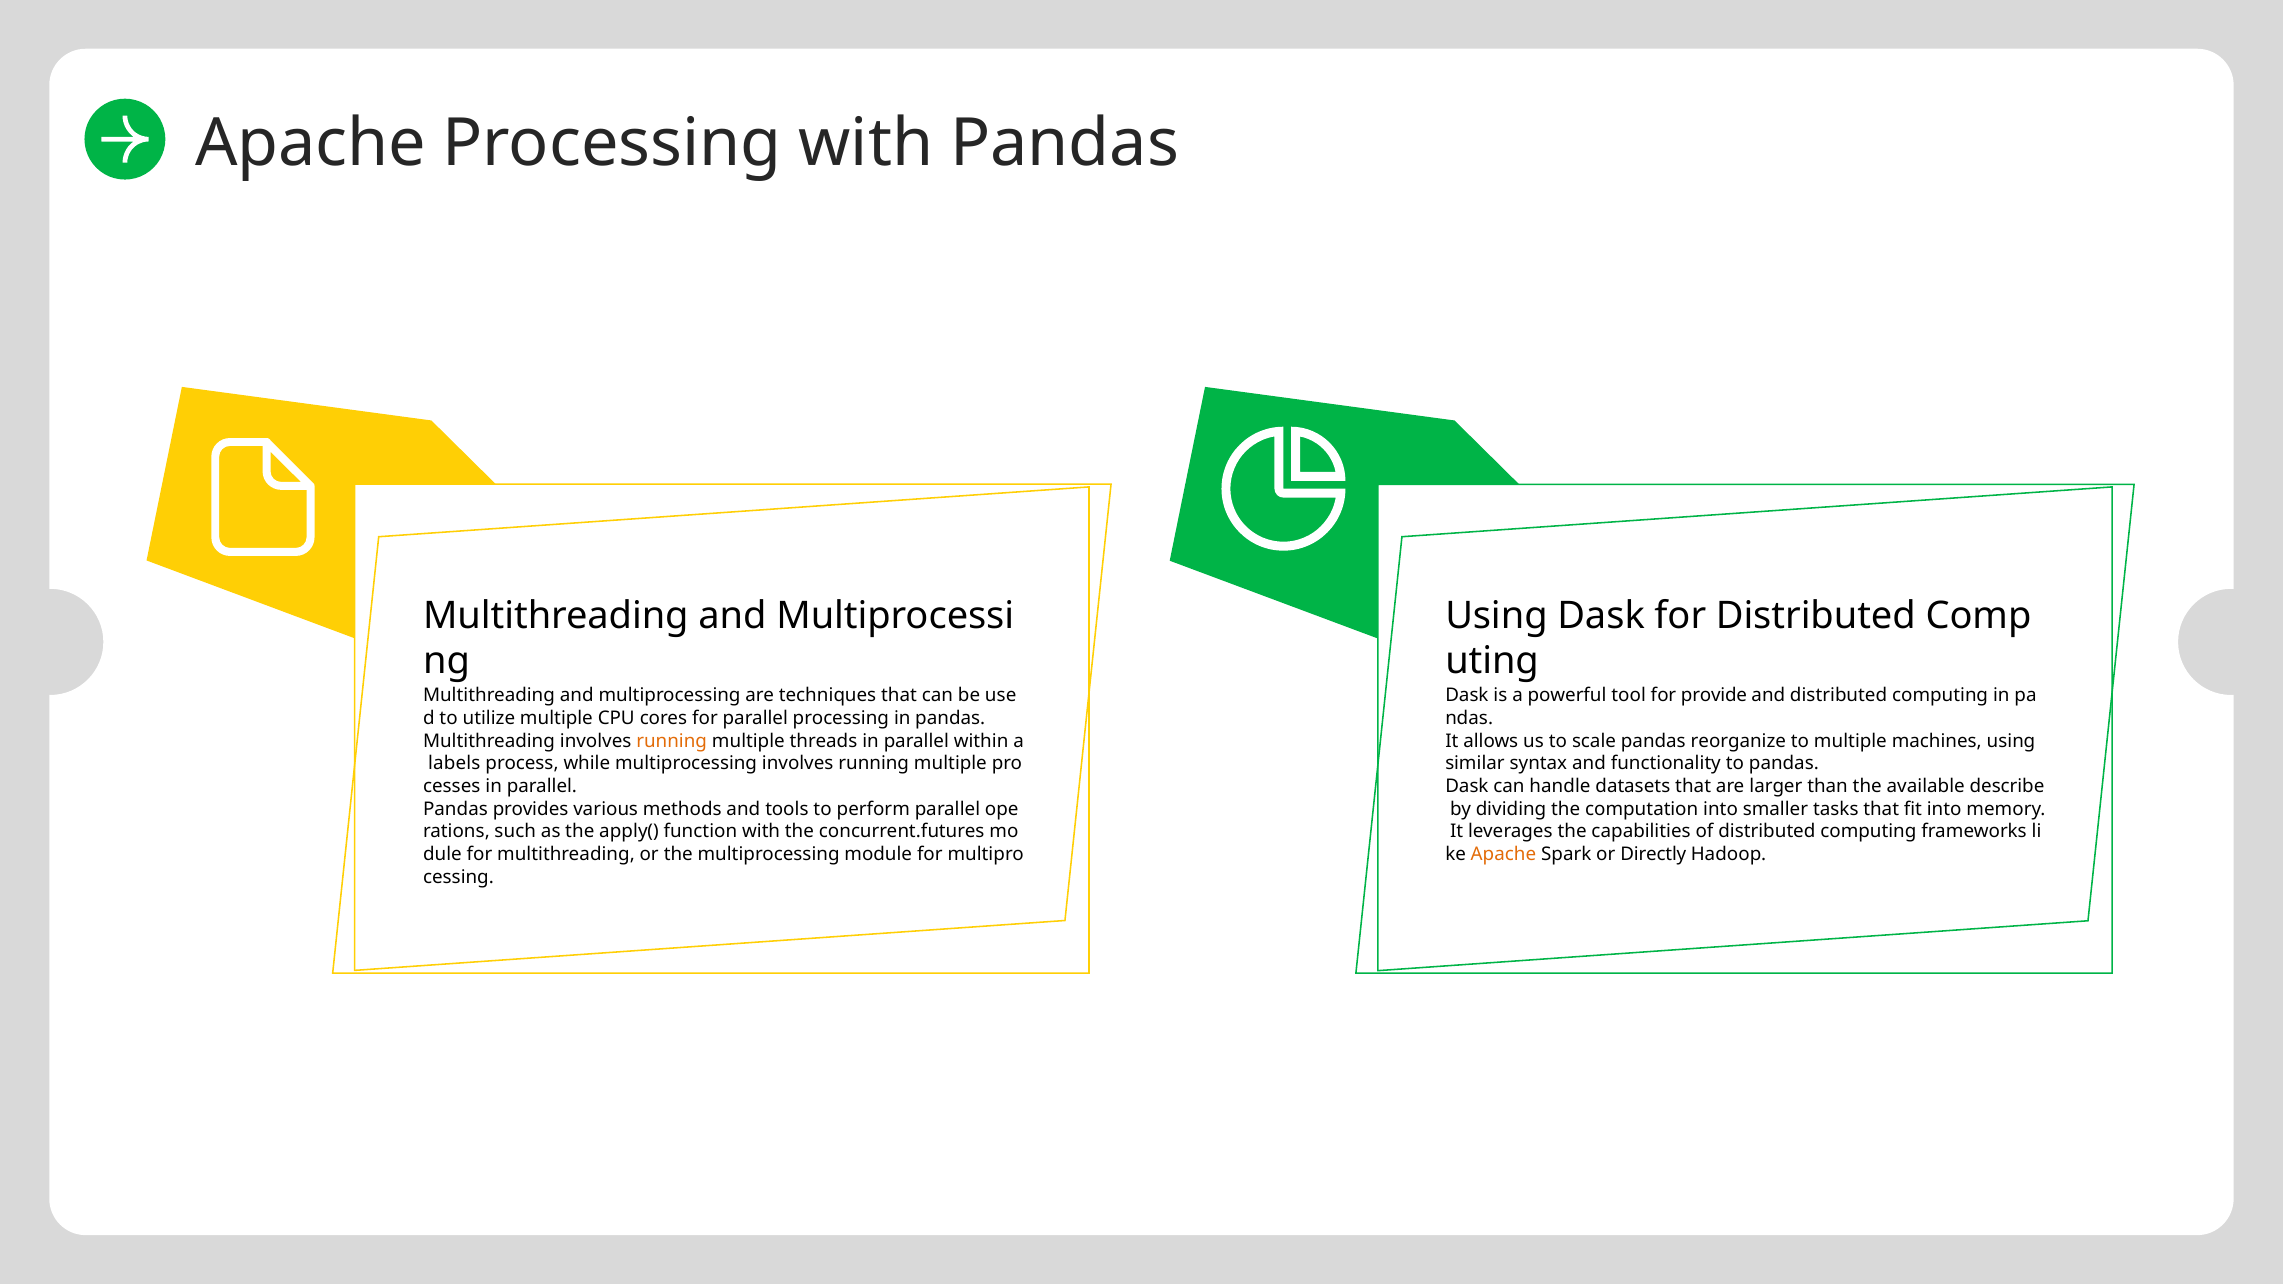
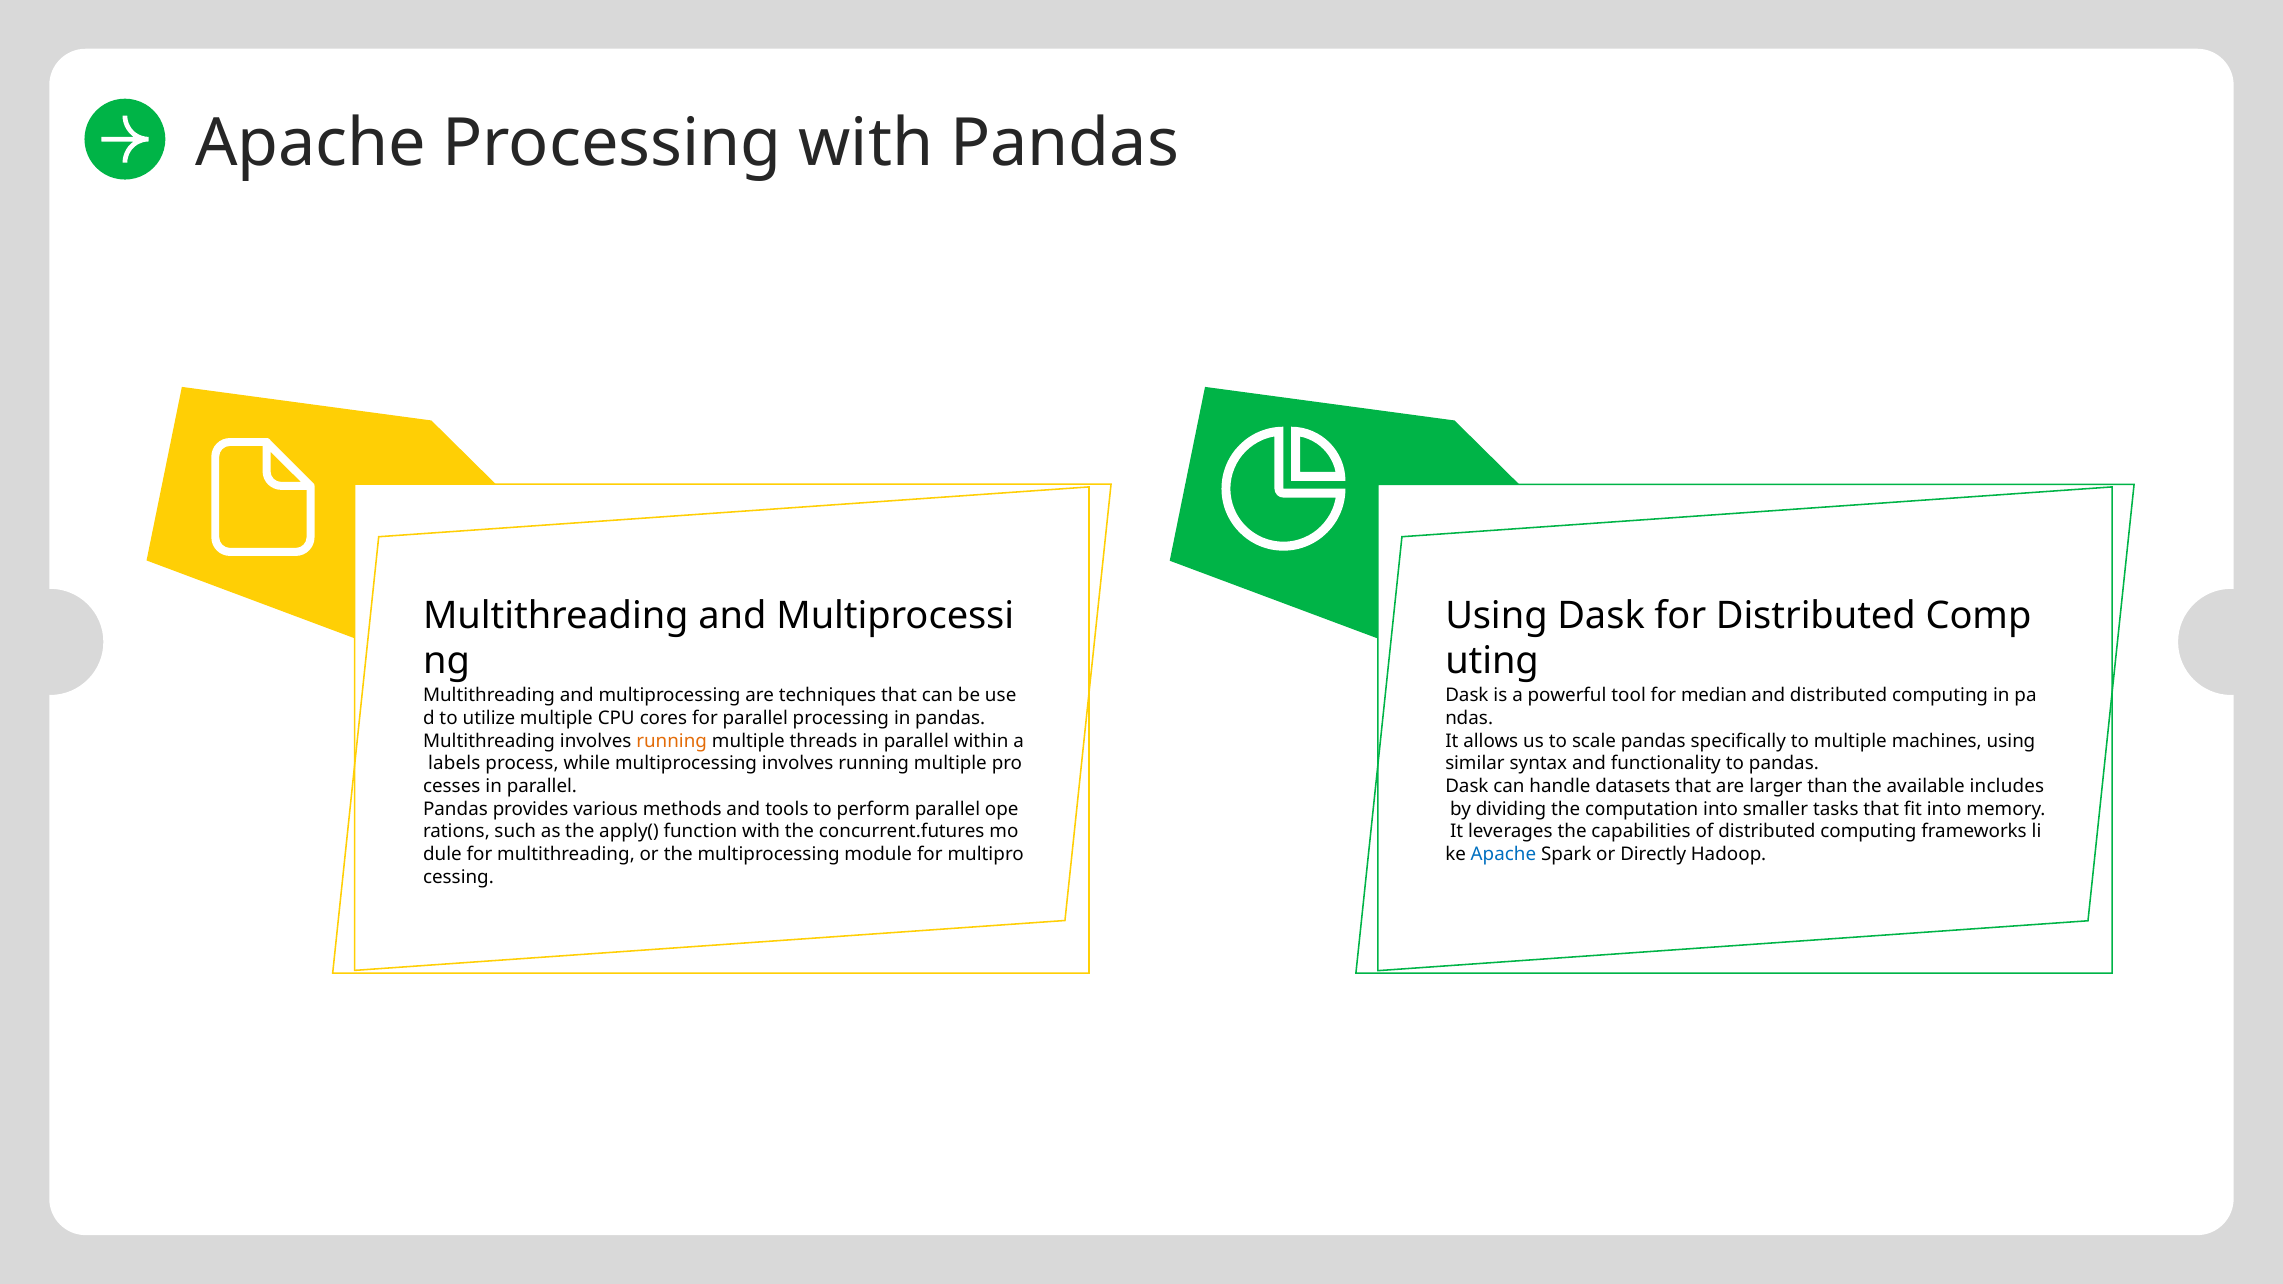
provide: provide -> median (1714, 696)
reorganize: reorganize -> specifically (1738, 741)
describe: describe -> includes (2007, 786)
Apache colour: orange -> blue (1503, 854)
